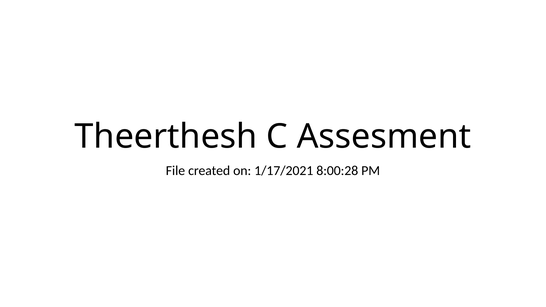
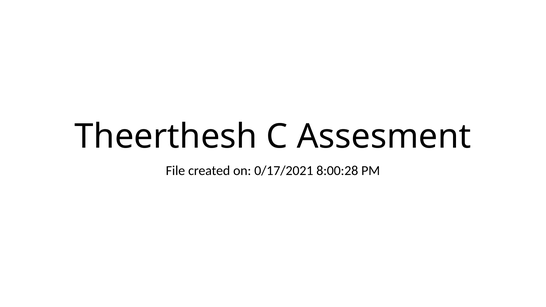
1/17/2021: 1/17/2021 -> 0/17/2021 (284, 171)
